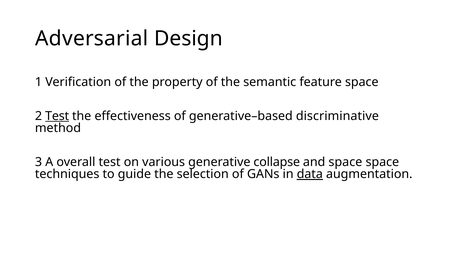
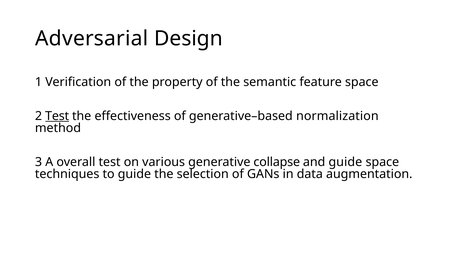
discriminative: discriminative -> normalization (337, 116)
and space: space -> guide (345, 162)
data underline: present -> none (310, 174)
